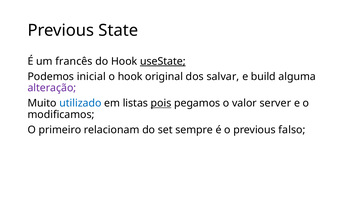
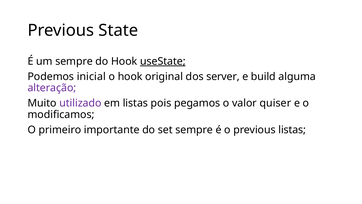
um francês: francês -> sempre (74, 61)
salvar: salvar -> server (223, 76)
utilizado colour: blue -> purple (80, 103)
pois underline: present -> none (161, 103)
server: server -> quiser (275, 103)
relacionam: relacionam -> importante (112, 130)
previous falso: falso -> listas (292, 130)
